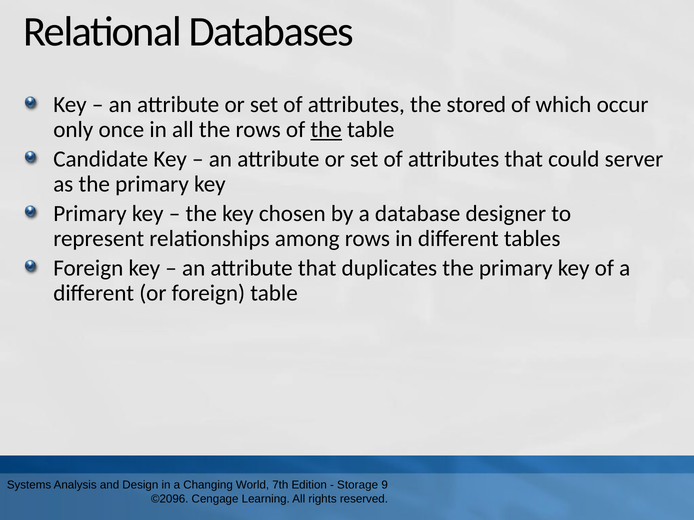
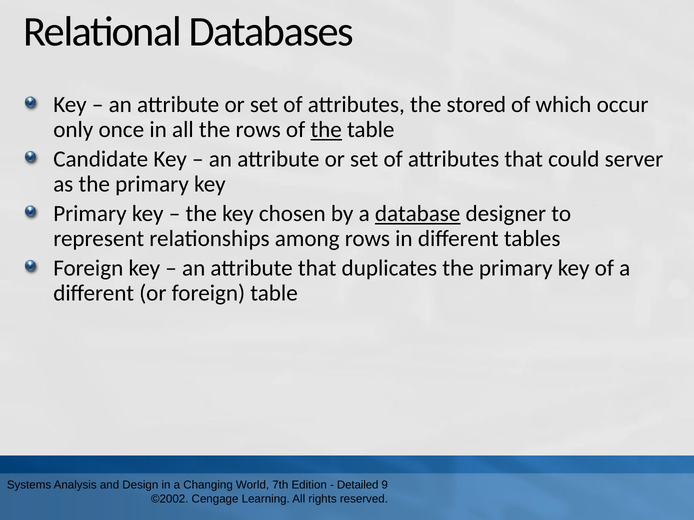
database underline: none -> present (418, 214)
Storage: Storage -> Detailed (358, 485)
©2096: ©2096 -> ©2002 (170, 499)
